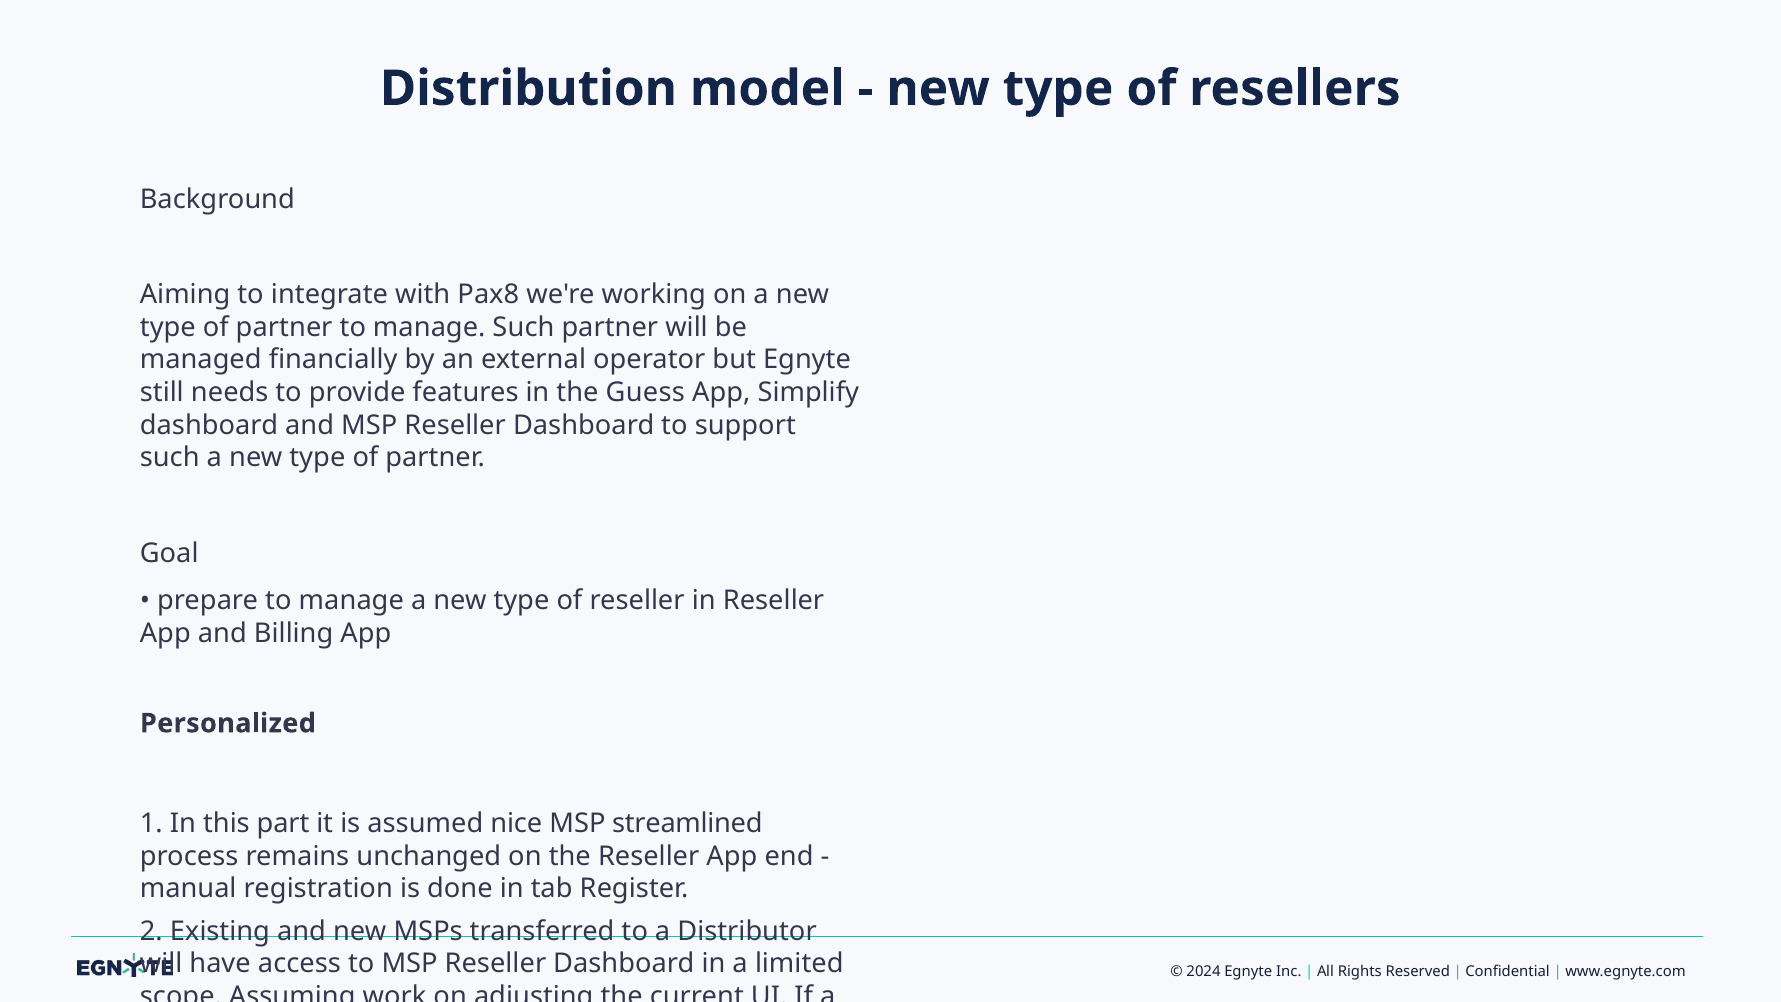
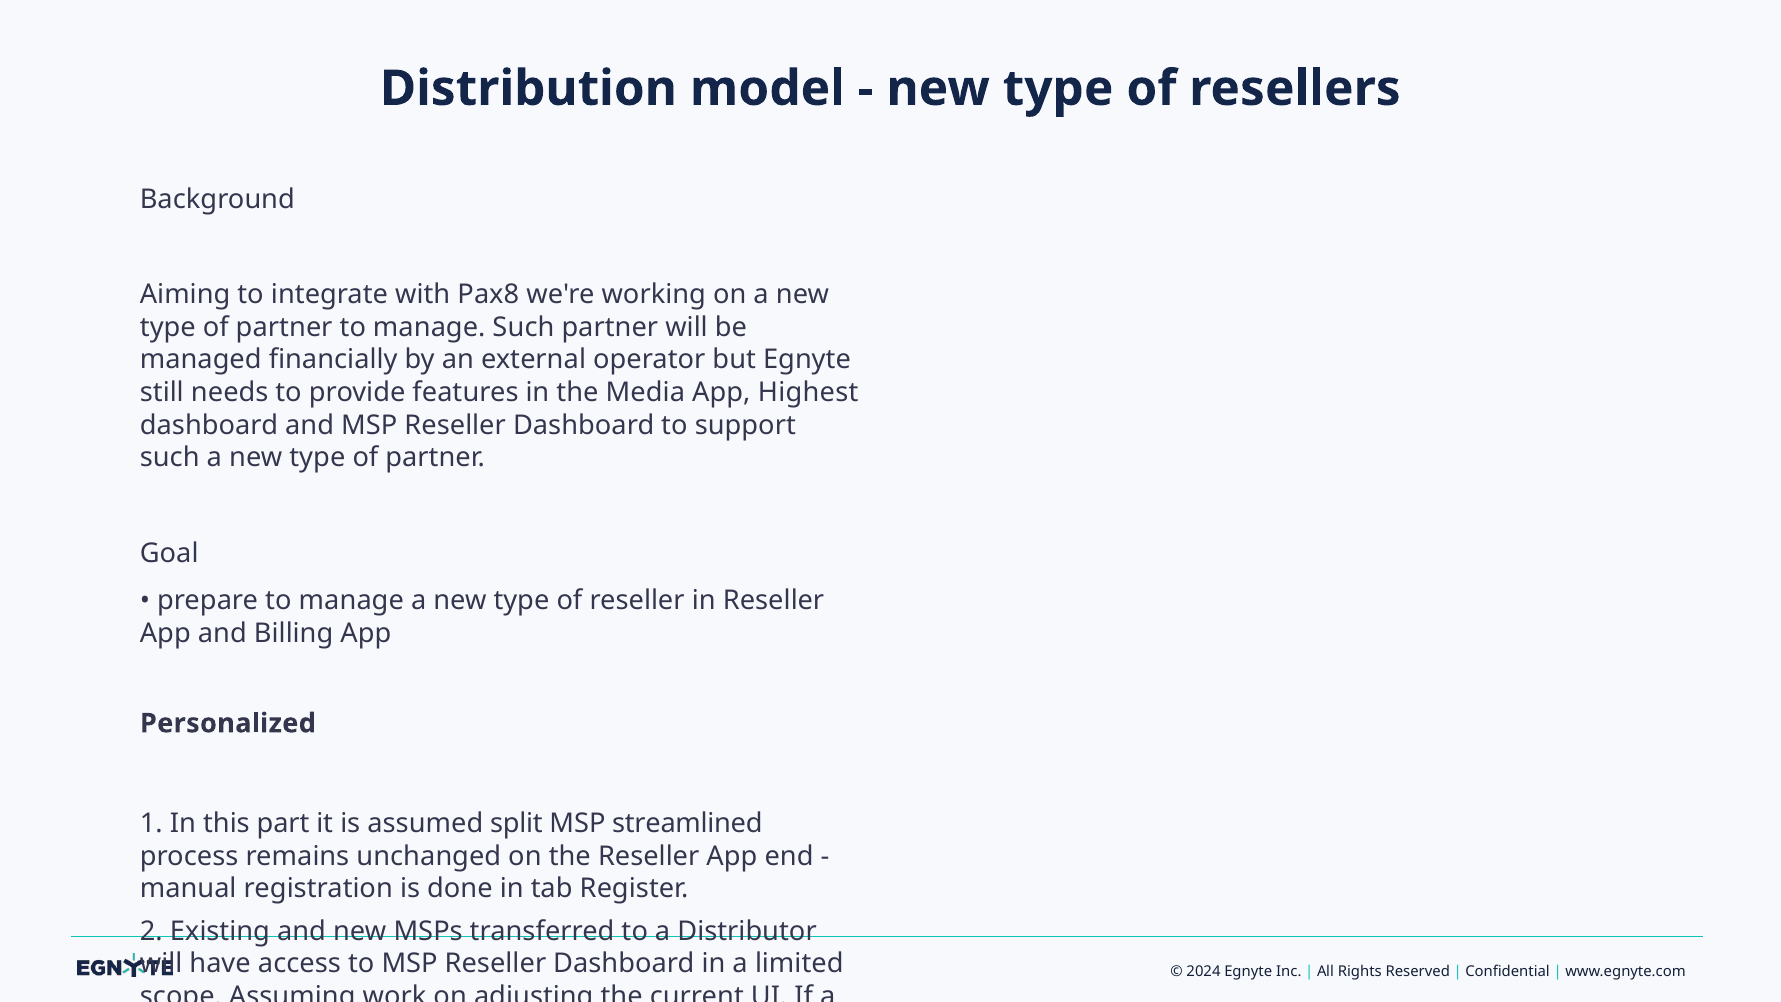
Guess: Guess -> Media (645, 393)
App Simplify: Simplify -> Highest (808, 393)
nice: nice -> split (516, 823)
